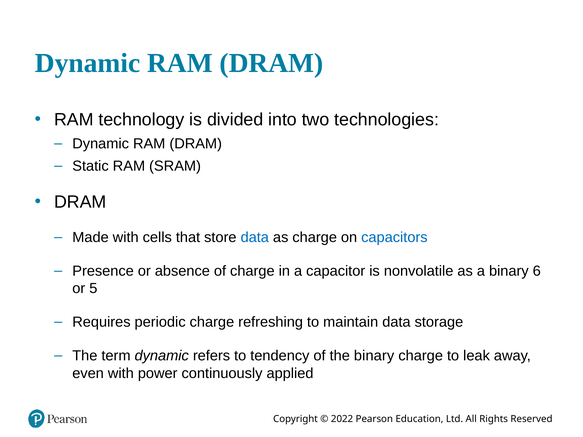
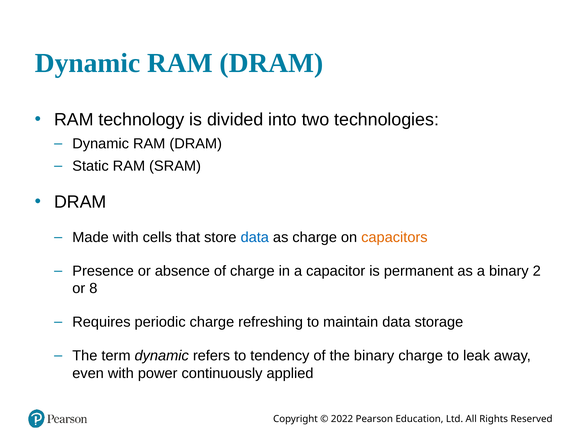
capacitors colour: blue -> orange (394, 237)
nonvolatile: nonvolatile -> permanent (419, 271)
6: 6 -> 2 (537, 271)
5: 5 -> 8 (93, 289)
